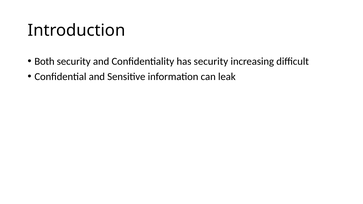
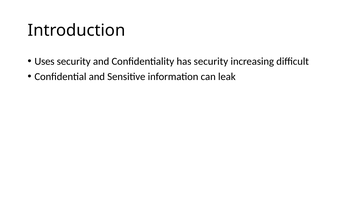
Both: Both -> Uses (44, 61)
